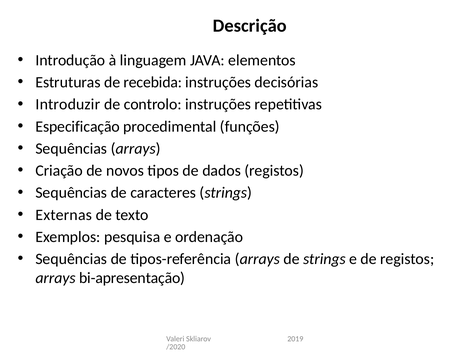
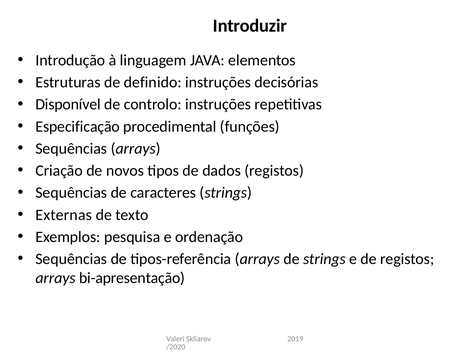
Descrição: Descrição -> Introduzir (250, 26)
recebida: recebida -> definido (153, 82)
Introduzir: Introduzir -> Disponível (68, 104)
